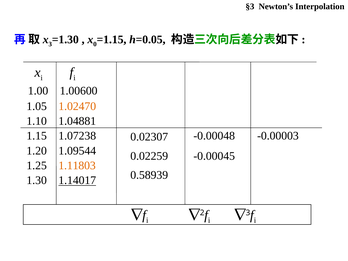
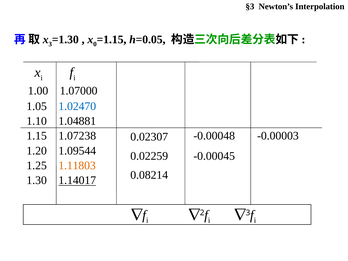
1.00600: 1.00600 -> 1.07000 (79, 91)
1.02470 colour: orange -> blue (77, 106)
0.58939: 0.58939 -> 0.08214 (149, 175)
